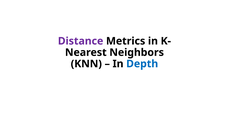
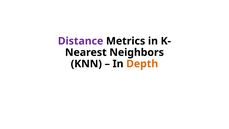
Depth colour: blue -> orange (142, 64)
